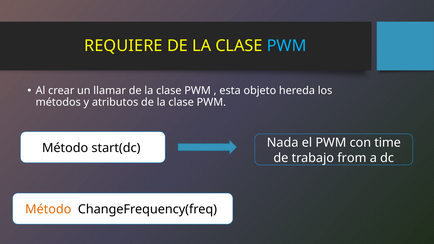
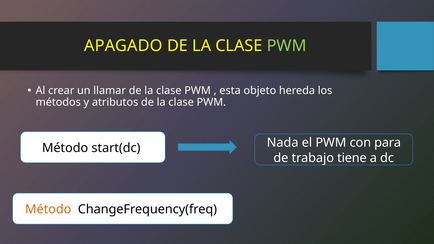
REQUIERE: REQUIERE -> APAGADO (123, 46)
PWM colour: light blue -> light green (287, 46)
time: time -> para (388, 143)
from: from -> tiene (352, 158)
